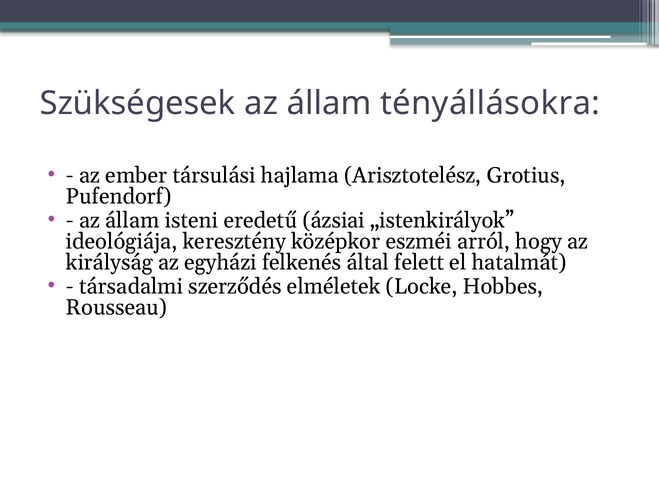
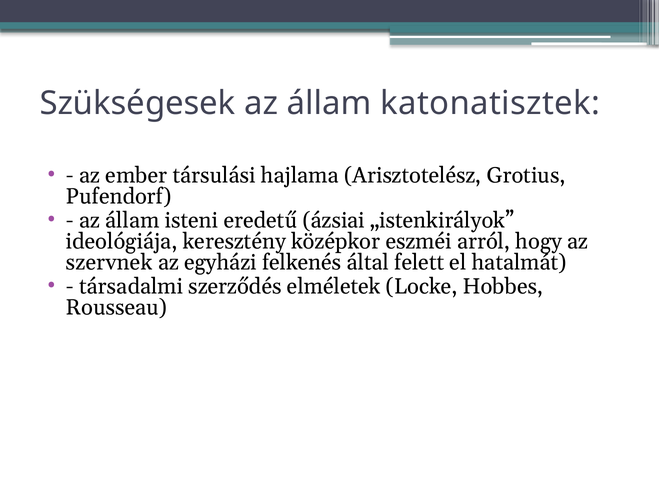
tényállásokra: tényállásokra -> katonatisztek (490, 103)
királyság: királyság -> szervnek (109, 262)
